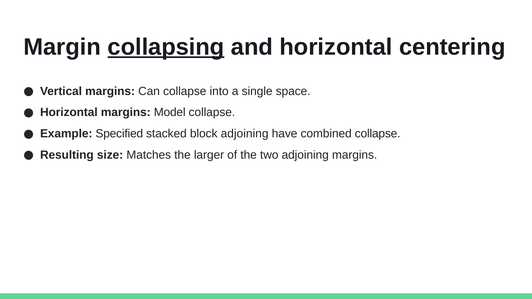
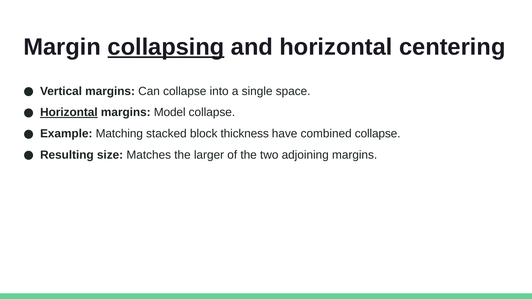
Horizontal underline: none -> present (69, 113)
Specified: Specified -> Matching (119, 134)
block adjoining: adjoining -> thickness (245, 134)
